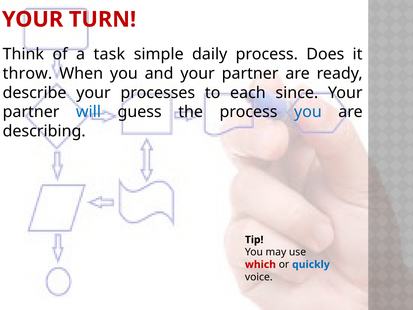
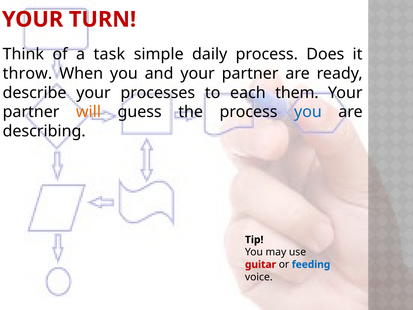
since: since -> them (297, 93)
will colour: blue -> orange (88, 112)
which: which -> guitar (261, 264)
quickly: quickly -> feeding (311, 264)
